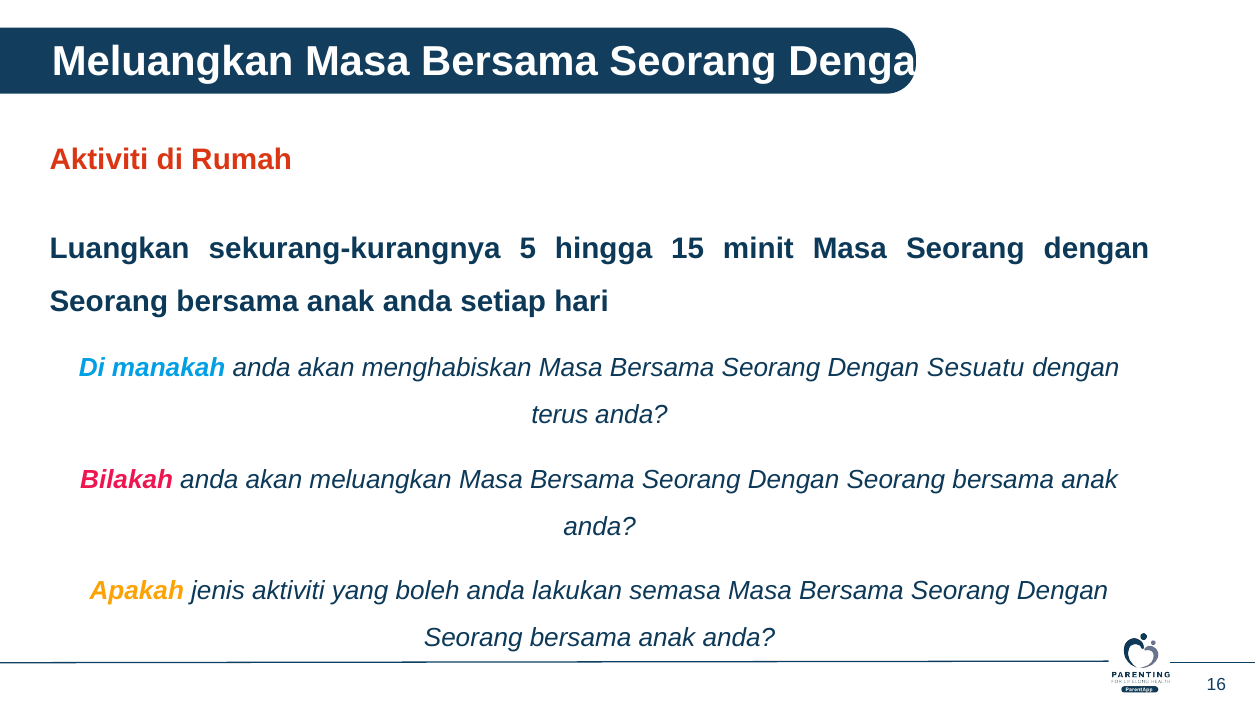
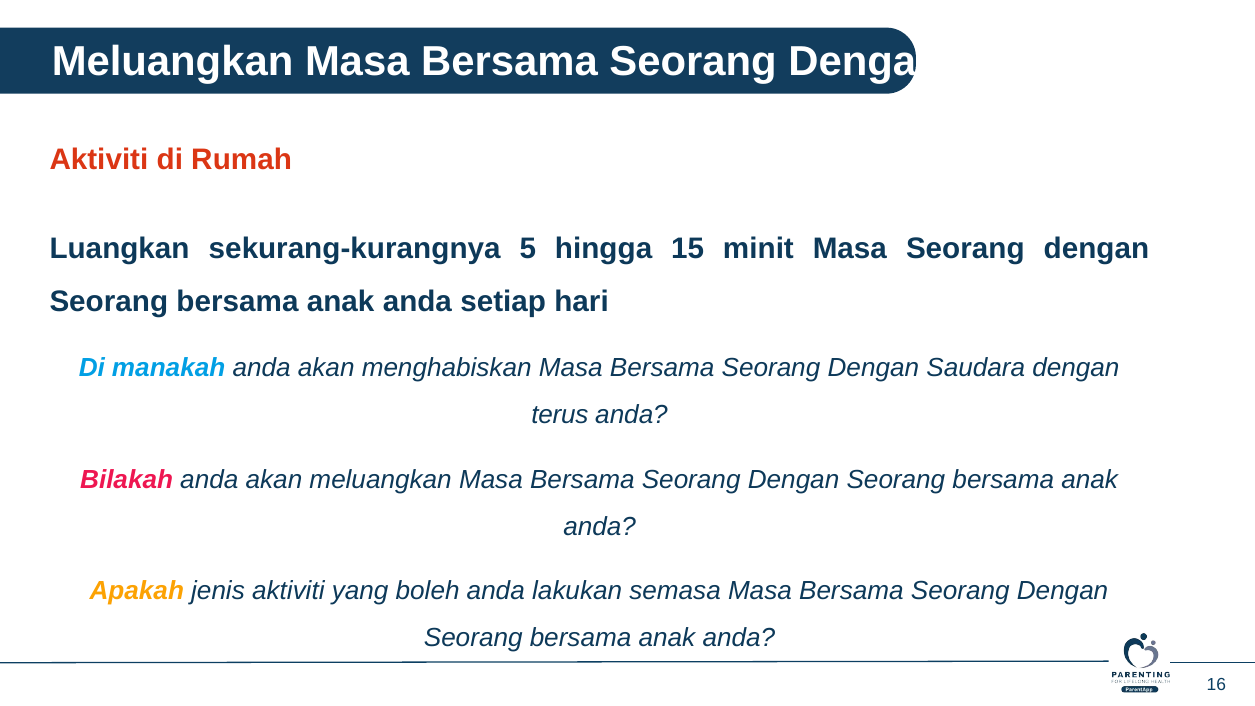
Sesuatu: Sesuatu -> Saudara (976, 368)
